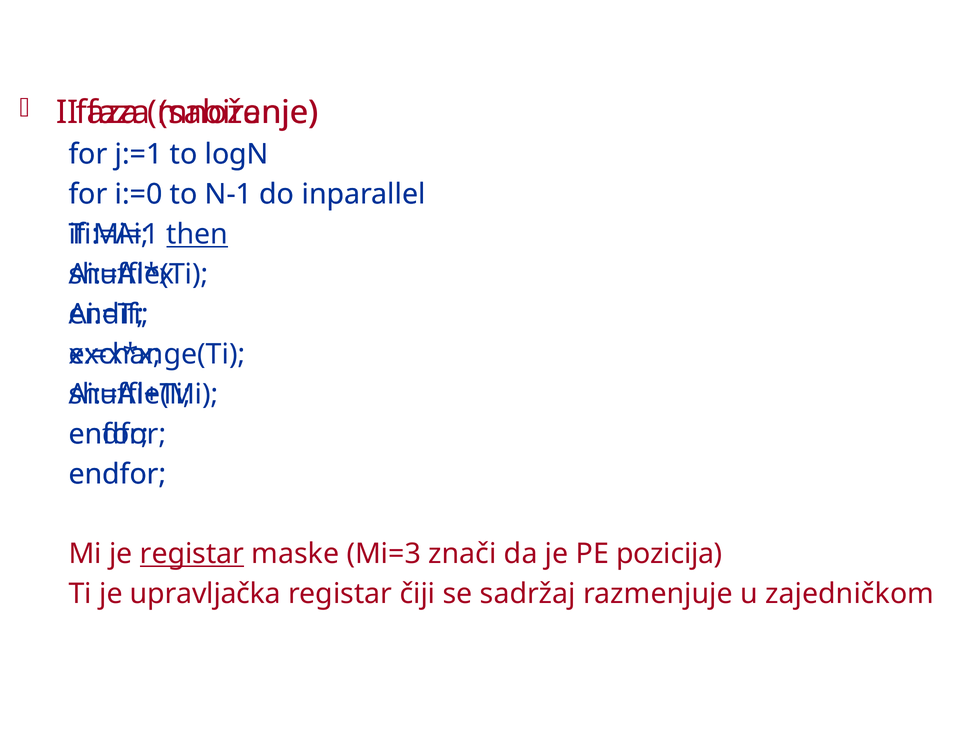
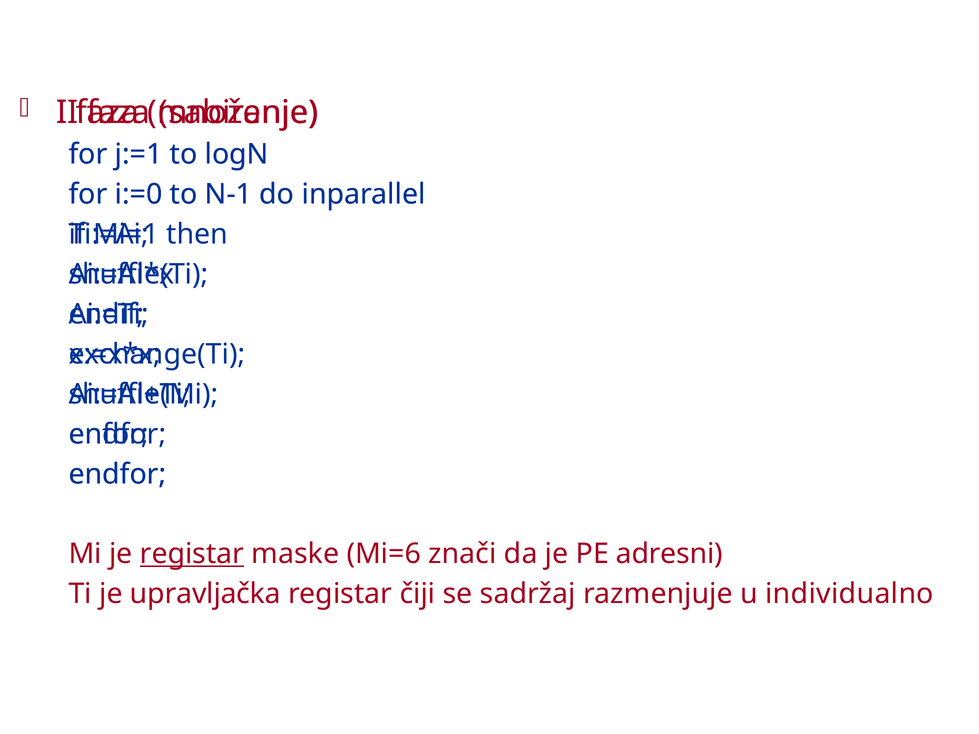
then underline: present -> none (197, 234)
Mi=3: Mi=3 -> Mi=6 (384, 554)
pozicija: pozicija -> adresni (669, 554)
zajedničkom: zajedničkom -> individualno (850, 594)
